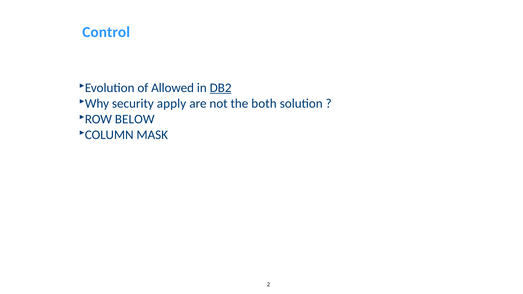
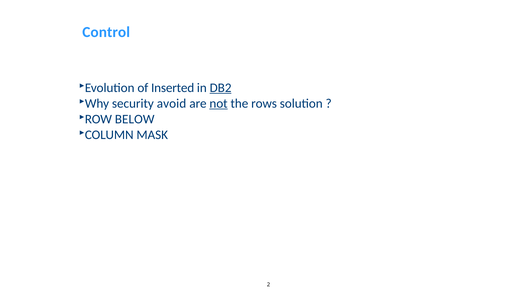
Allowed: Allowed -> Inserted (173, 88)
apply: apply -> avoid (171, 104)
not underline: none -> present (219, 104)
both: both -> rows (264, 104)
